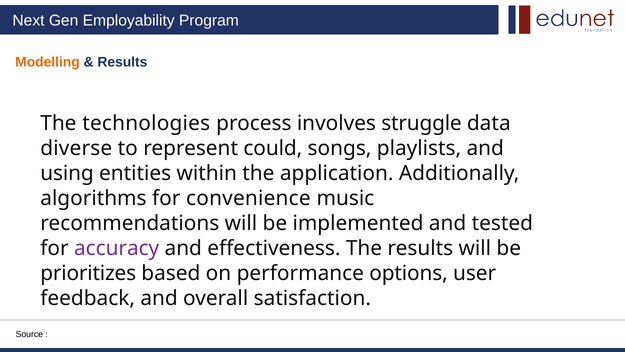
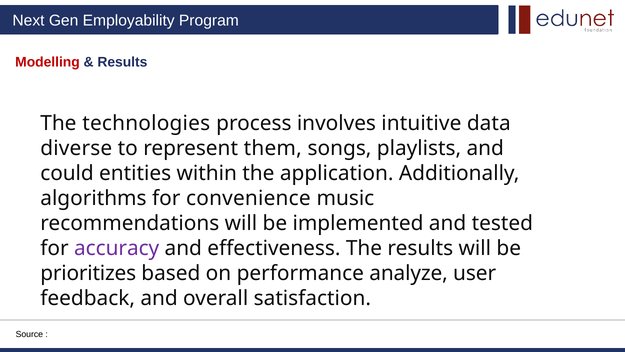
Modelling colour: orange -> red (47, 62)
struggle: struggle -> intuitive (421, 123)
could: could -> them (273, 148)
using: using -> could (67, 173)
options: options -> analyze (409, 273)
